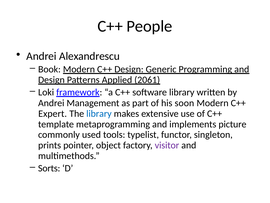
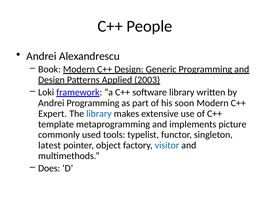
2061: 2061 -> 2003 (147, 80)
Andrei Management: Management -> Programming (93, 103)
prints: prints -> latest (50, 145)
visitor colour: purple -> blue (167, 145)
Sorts: Sorts -> Does (49, 168)
